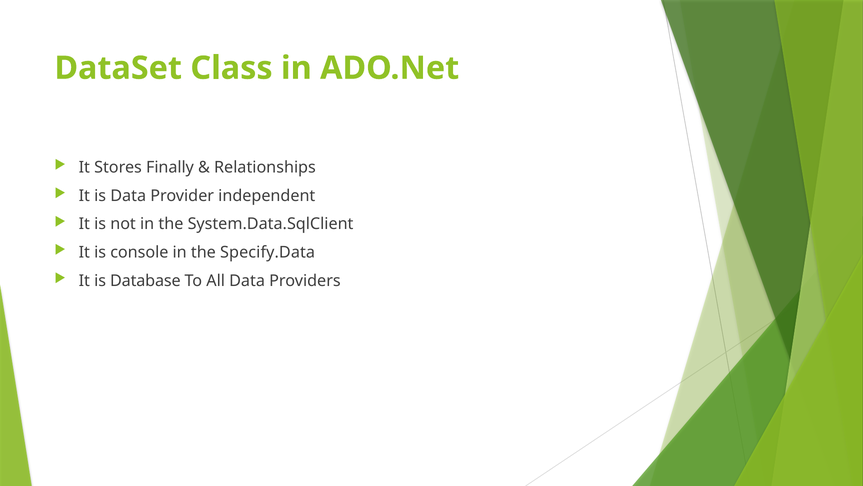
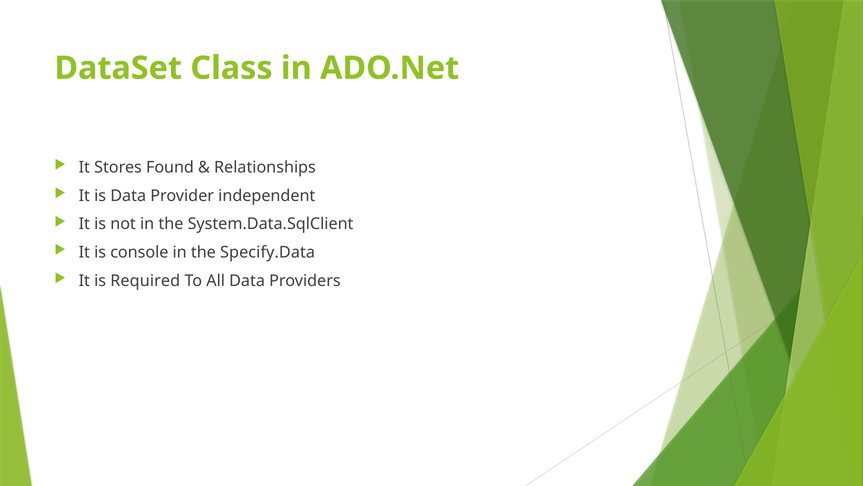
Finally: Finally -> Found (170, 167)
Database: Database -> Required (145, 281)
